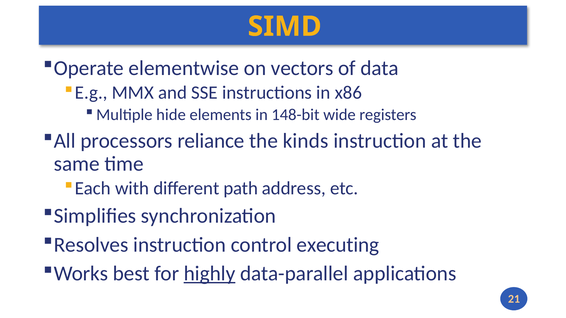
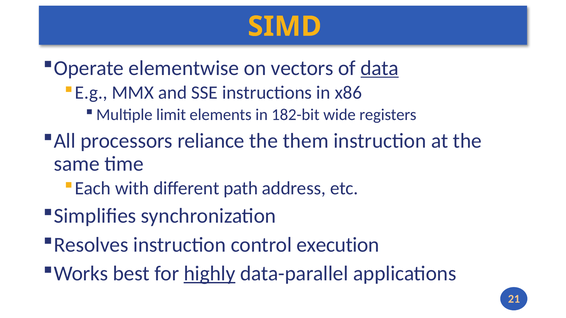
data underline: none -> present (380, 68)
hide: hide -> limit (171, 115)
148-bit: 148-bit -> 182-bit (295, 115)
kinds: kinds -> them (306, 141)
executing: executing -> execution (338, 245)
